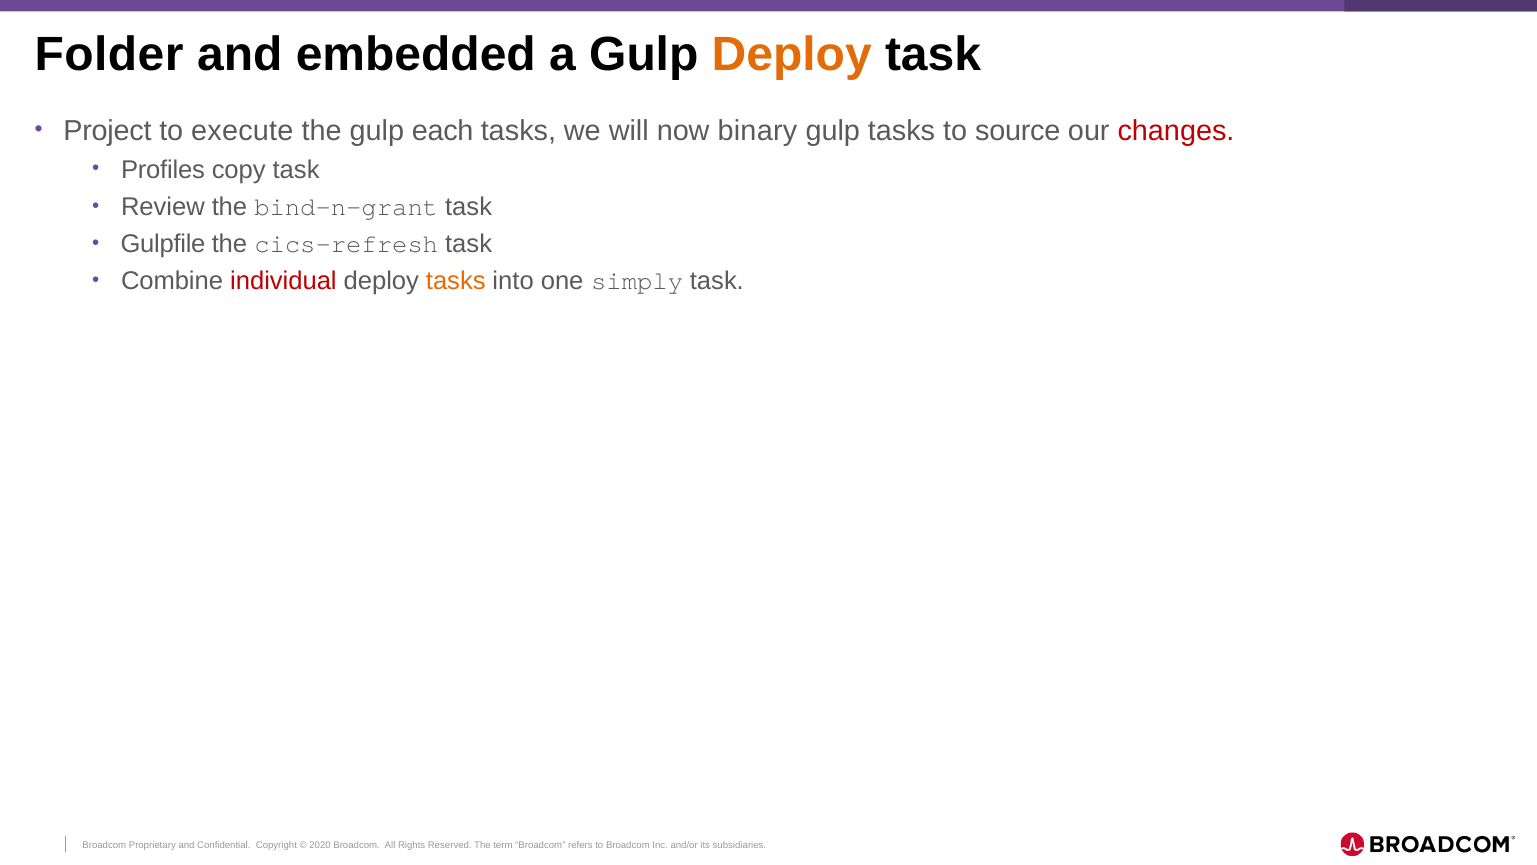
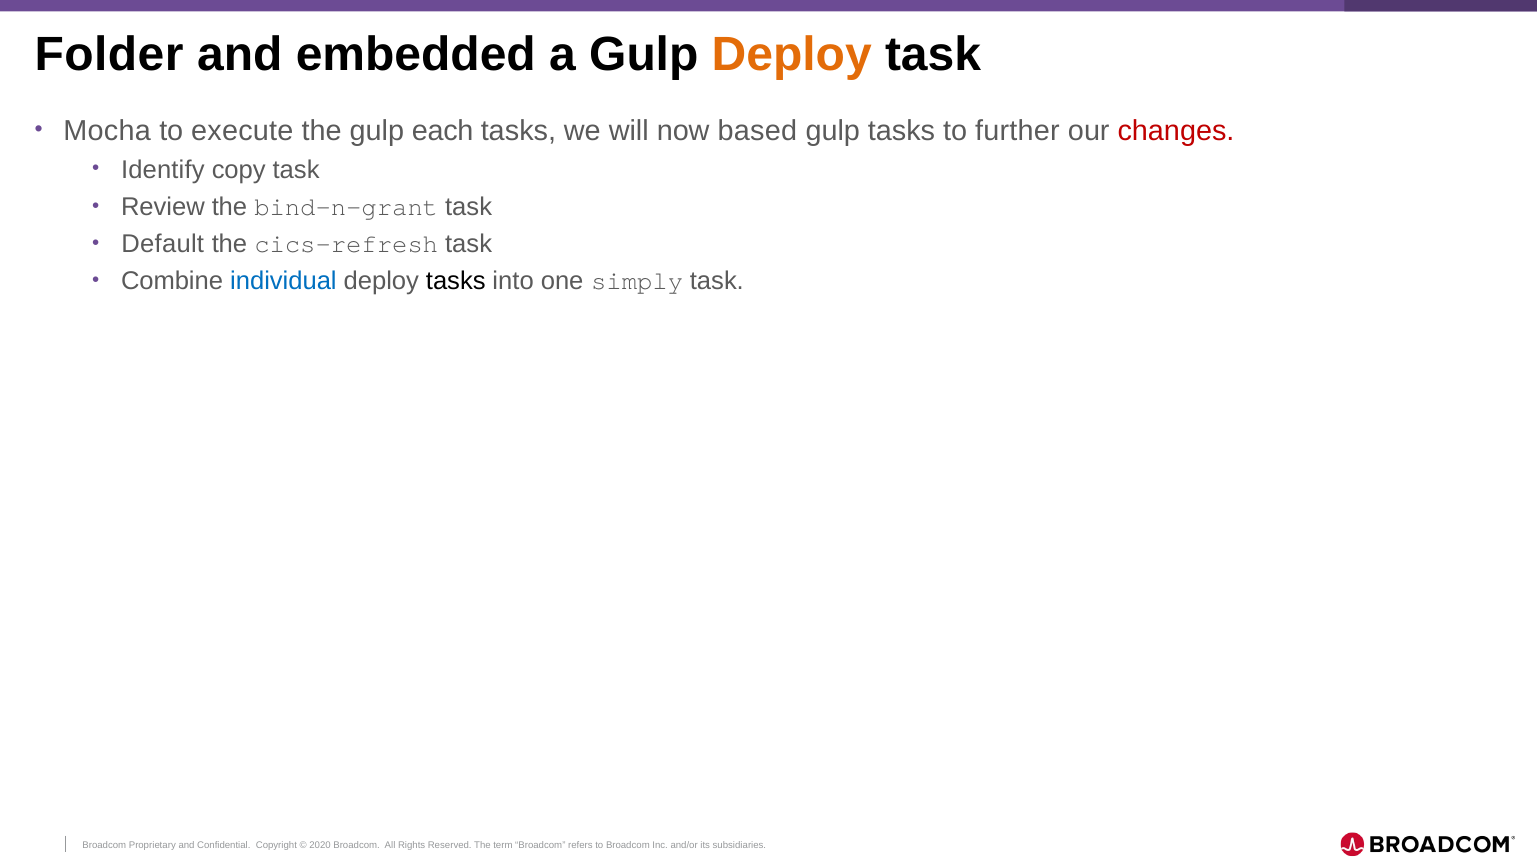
Project: Project -> Mocha (107, 131)
binary: binary -> based (757, 131)
source: source -> further (1017, 131)
Profiles: Profiles -> Identify (163, 170)
Gulpfile: Gulpfile -> Default (163, 244)
individual colour: red -> blue (283, 281)
tasks colour: orange -> black (456, 281)
